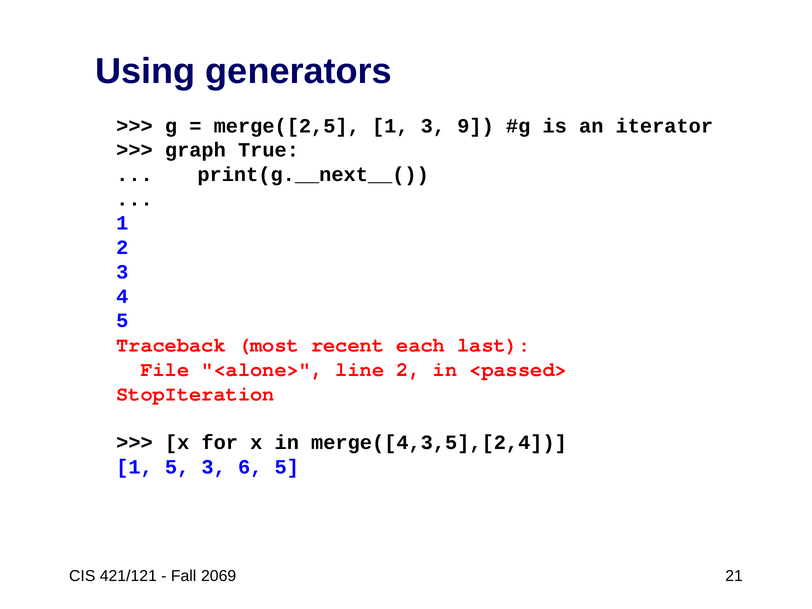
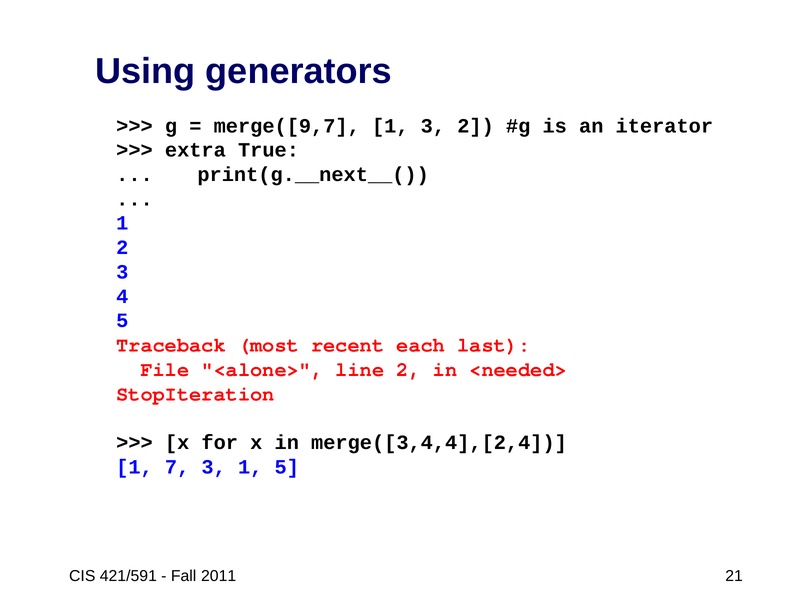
merge([2,5: merge([2,5 -> merge([9,7 (287, 126)
3 9: 9 -> 2 (476, 126)
graph: graph -> extra (195, 150)
<passed>: <passed> -> <needed> (518, 369)
merge([4,3,5],[2,4: merge([4,3,5],[2,4 -> merge([3,4,4],[2,4 (439, 443)
1 5: 5 -> 7 (177, 467)
3 6: 6 -> 1 (250, 467)
421/121: 421/121 -> 421/591 (128, 576)
2069: 2069 -> 2011 (219, 576)
